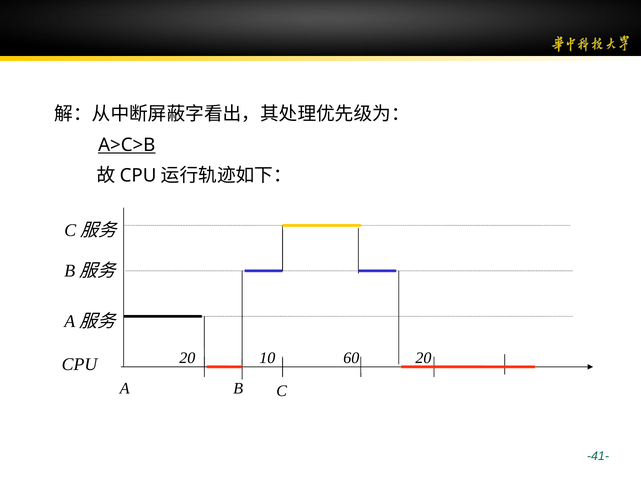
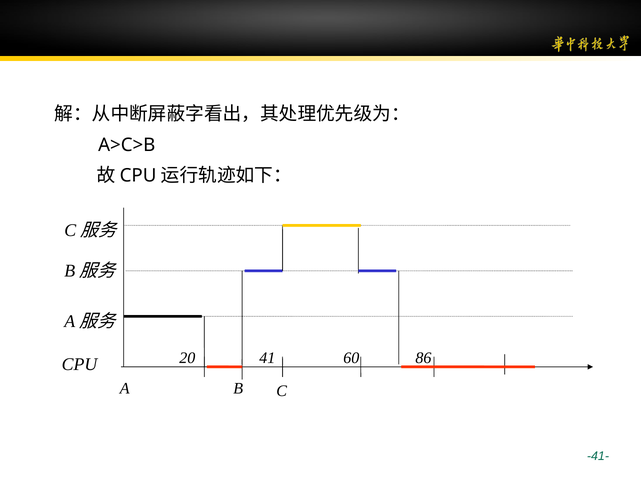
A>C>B underline: present -> none (127, 145)
10: 10 -> 41 (267, 358)
60 20: 20 -> 86 (423, 358)
